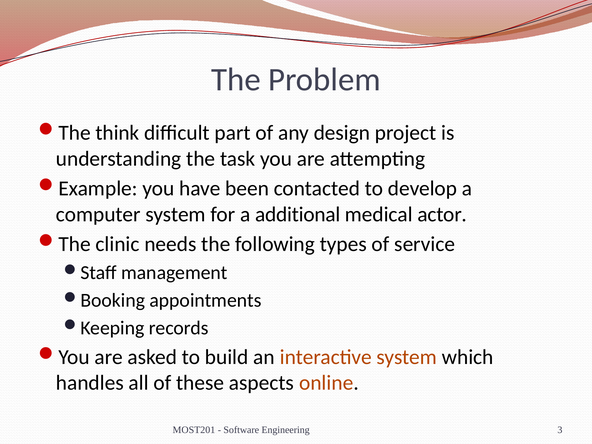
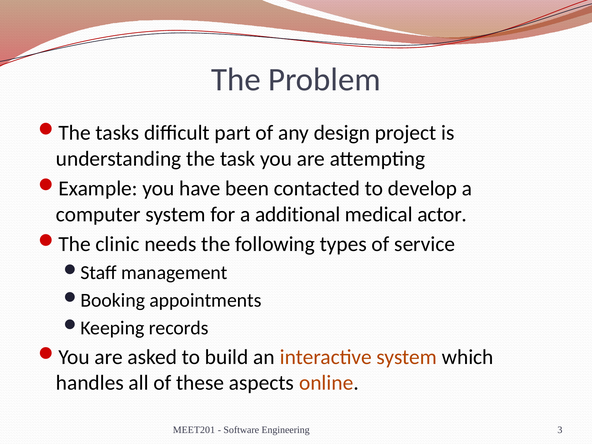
think: think -> tasks (117, 133)
MOST201: MOST201 -> MEET201 (194, 430)
